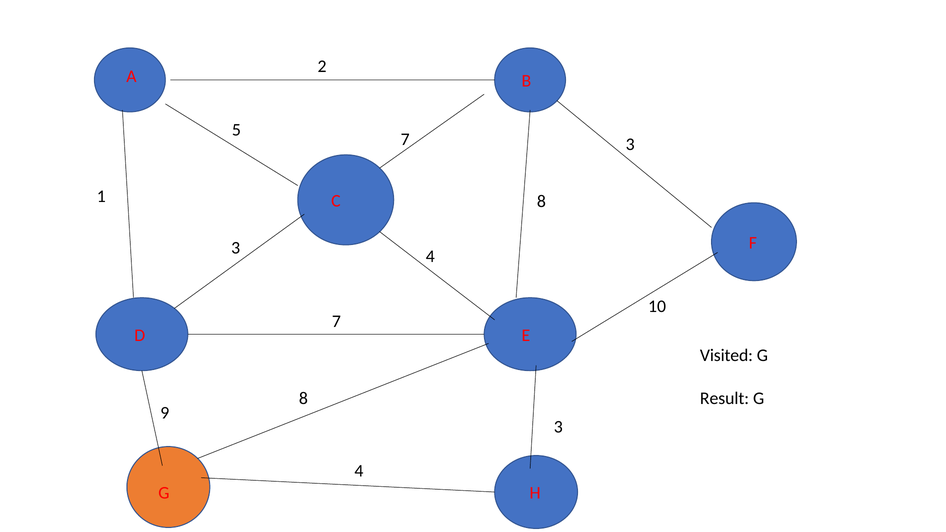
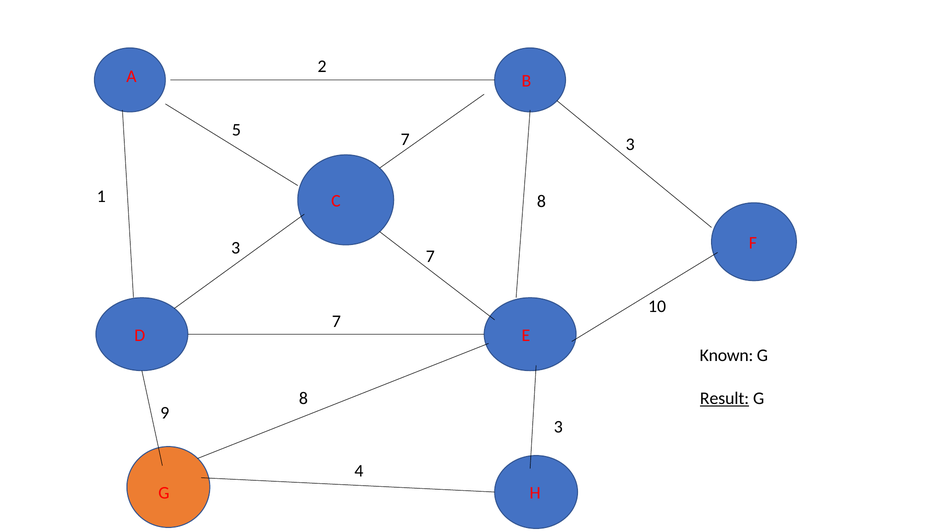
3 4: 4 -> 7 (430, 256)
Visited: Visited -> Known (726, 356)
Result underline: none -> present (725, 398)
